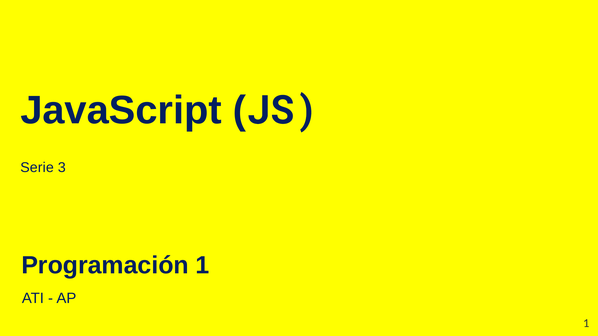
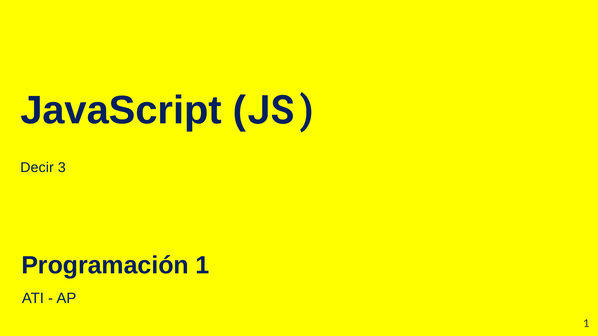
Serie: Serie -> Decir (37, 168)
